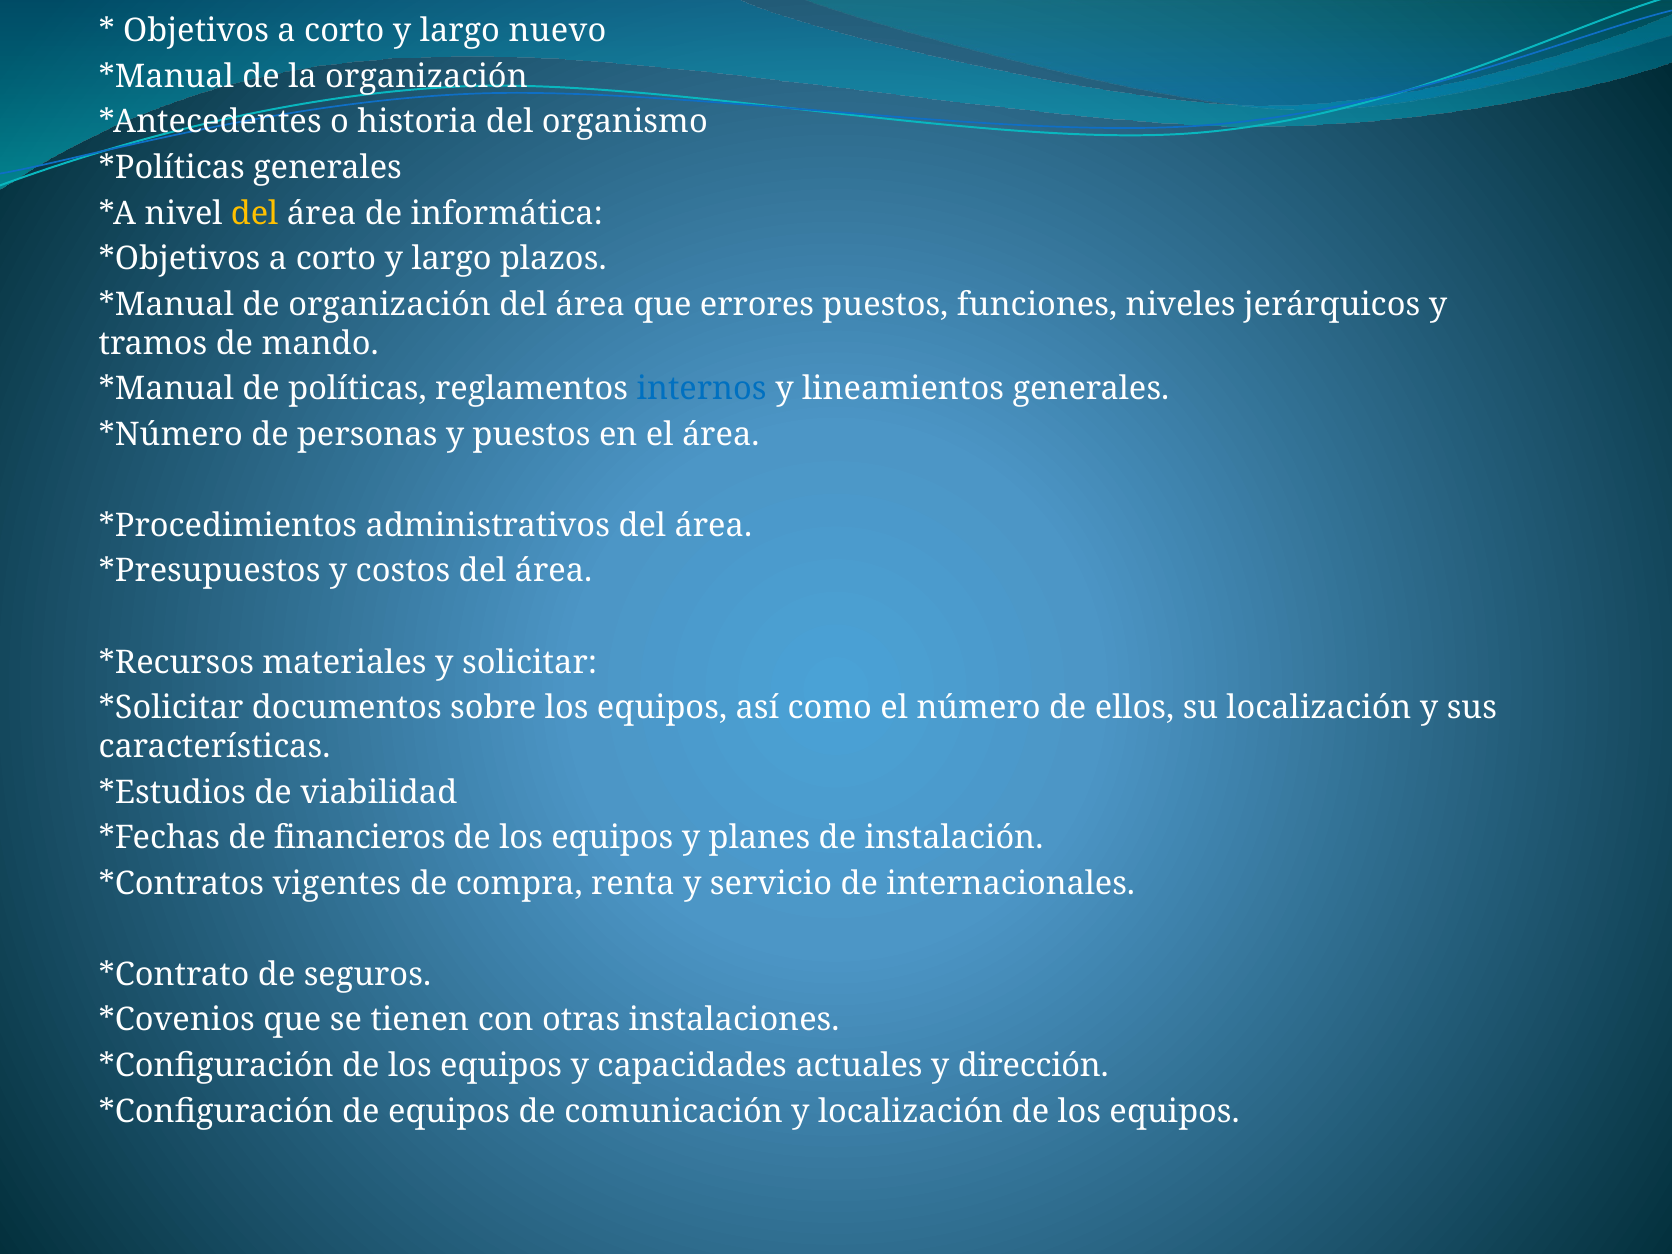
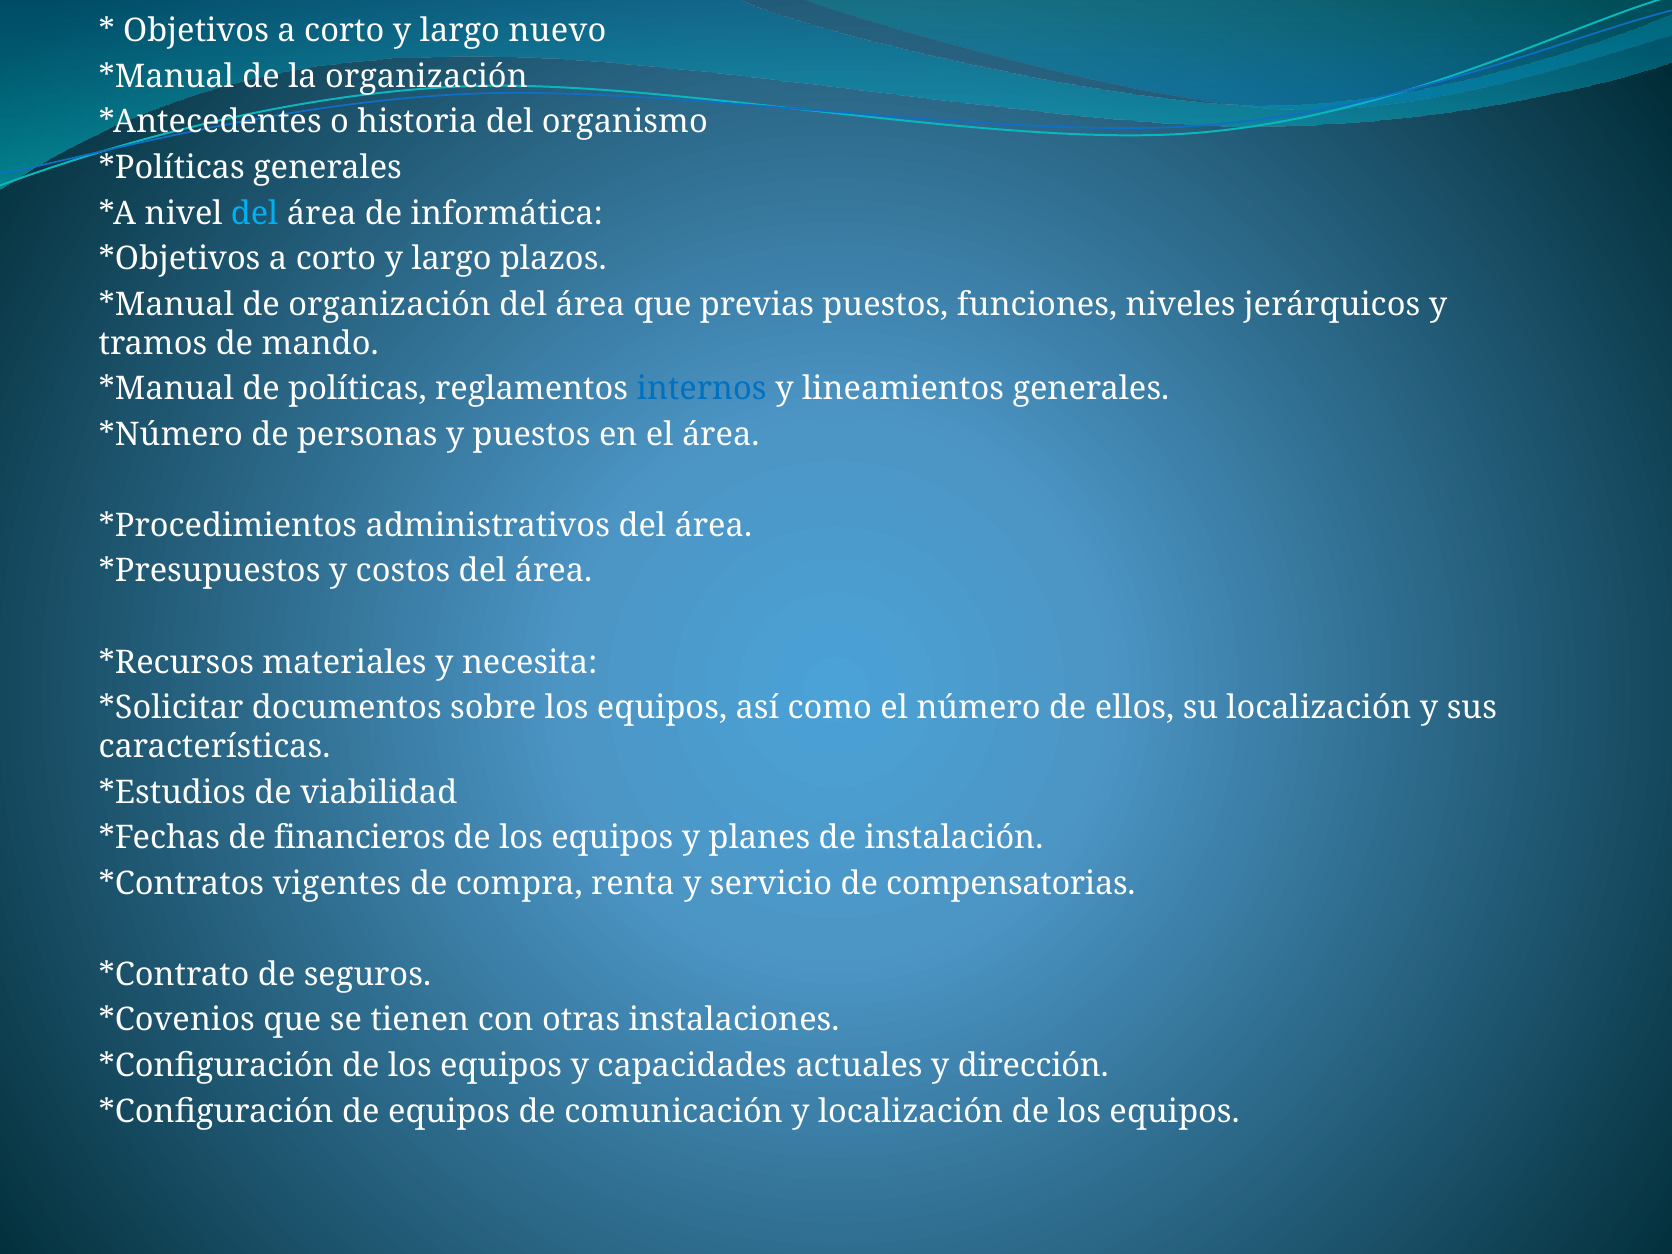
del colour: yellow -> light blue (255, 213)
errores: errores -> previas (757, 304)
solicitar: solicitar -> necesita (530, 662)
internacionales: internacionales -> compensatorias (1011, 884)
